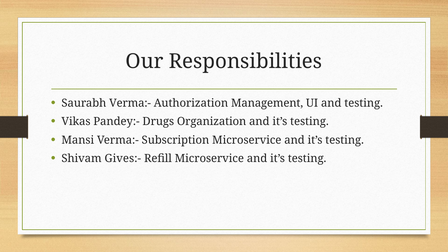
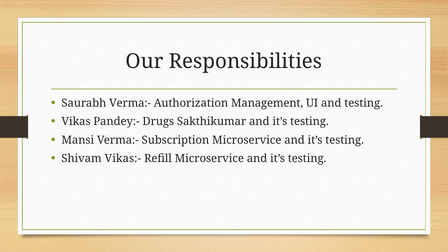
Organization: Organization -> Sakthikumar (212, 122)
Gives:-: Gives:- -> Vikas:- (123, 159)
